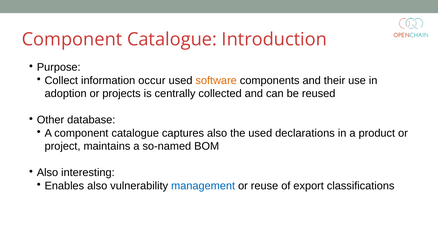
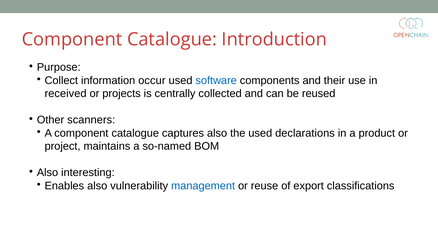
software colour: orange -> blue (216, 80)
adoption: adoption -> received (66, 93)
database: database -> scanners (91, 120)
